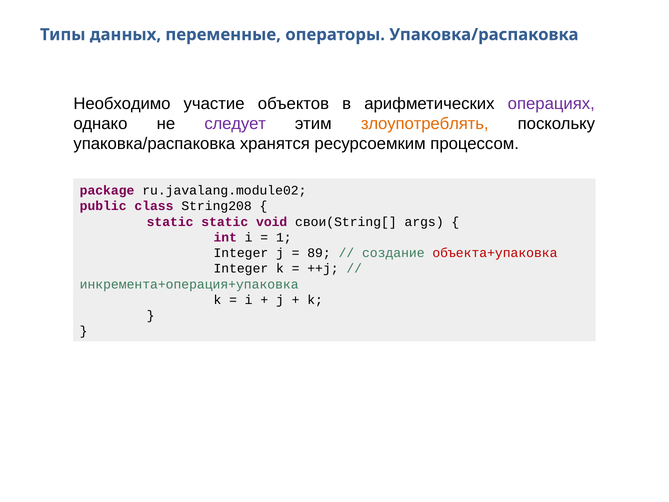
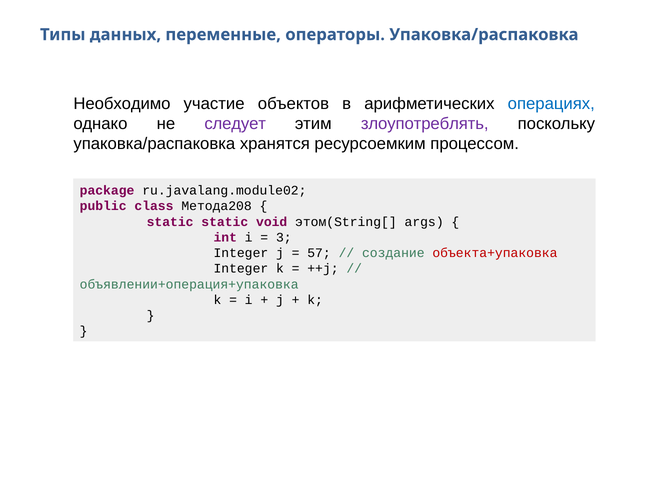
операциях colour: purple -> blue (551, 104)
злоупотреблять colour: orange -> purple (425, 124)
String208: String208 -> Метода208 (217, 206)
свои(String[: свои(String[ -> этом(String[ (346, 222)
1: 1 -> 3 (284, 237)
89: 89 -> 57 (319, 253)
инкремента+операция+упаковка: инкремента+операция+упаковка -> объявлении+операция+упаковка (189, 284)
